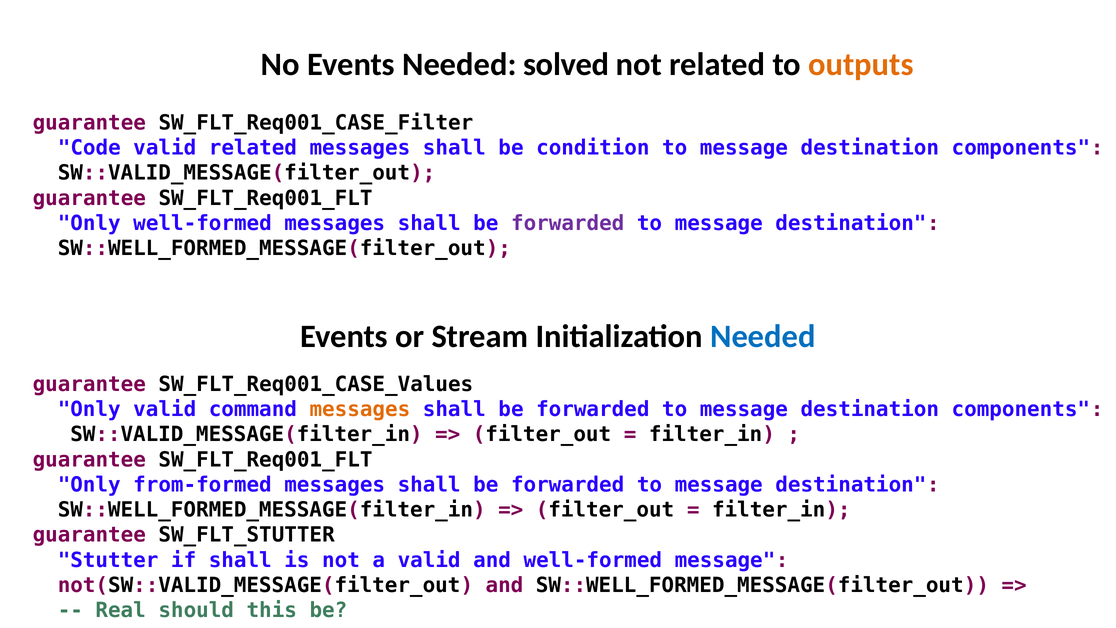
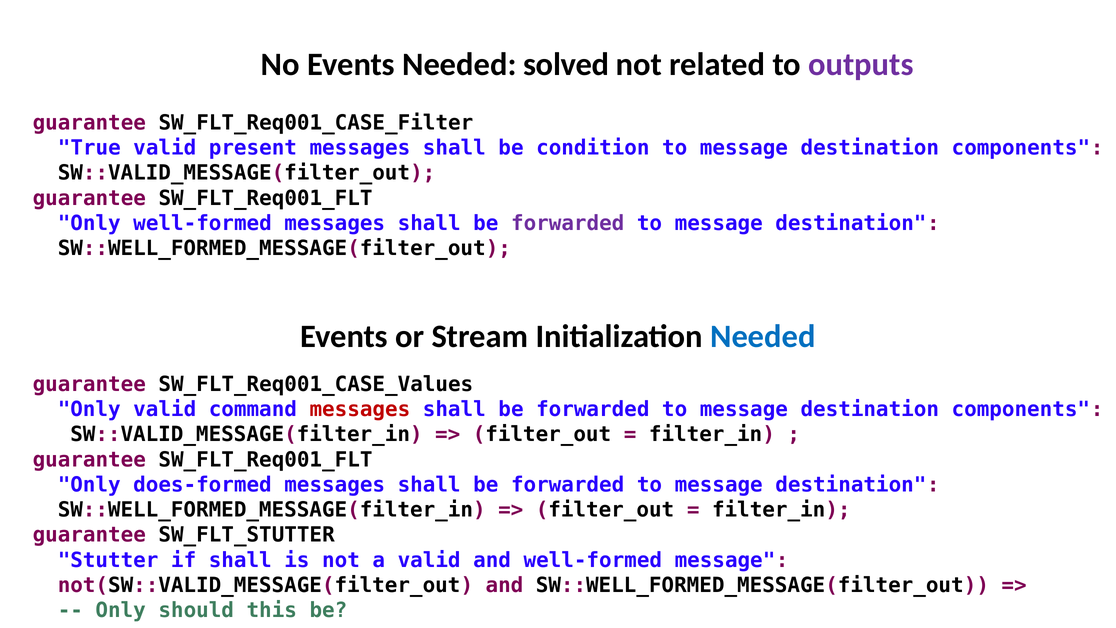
outputs colour: orange -> purple (861, 64)
Code: Code -> True (89, 148)
valid related: related -> present (253, 148)
messages colour: orange -> red (360, 409)
from-formed: from-formed -> does-formed (202, 485)
Real: Real -> Only (121, 610)
